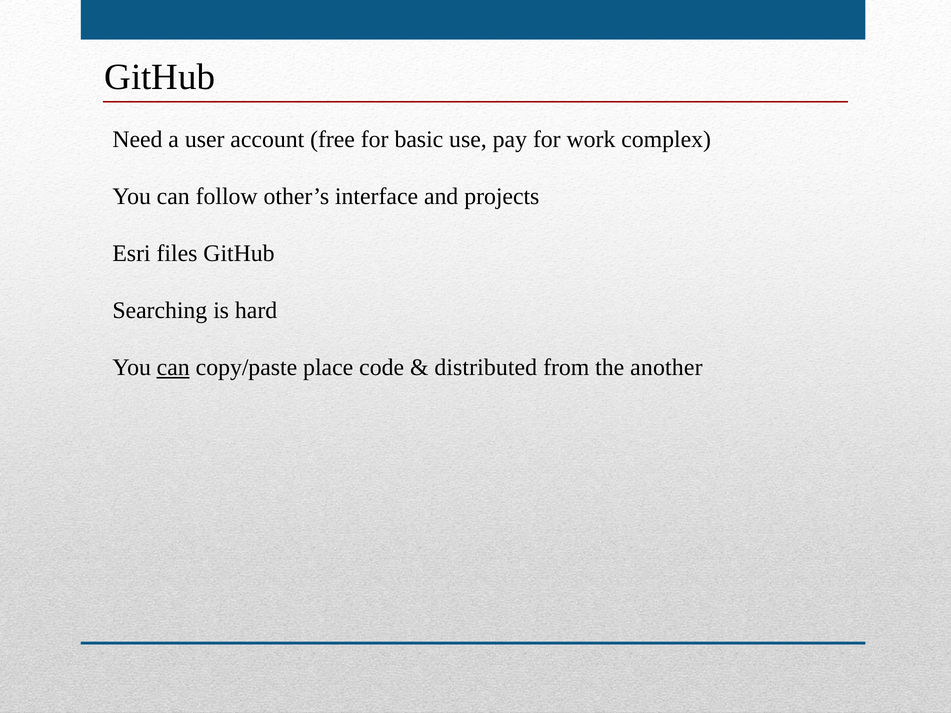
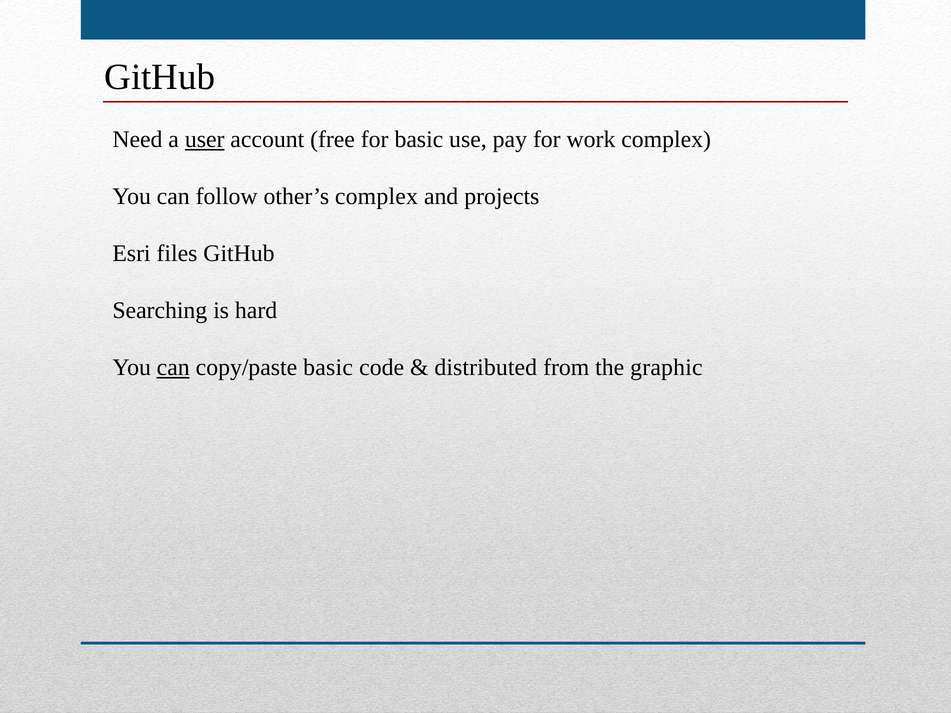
user underline: none -> present (205, 139)
other’s interface: interface -> complex (376, 197)
copy/paste place: place -> basic (328, 368)
another: another -> graphic (666, 368)
